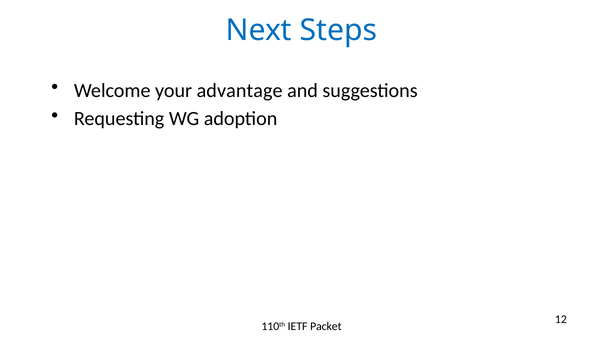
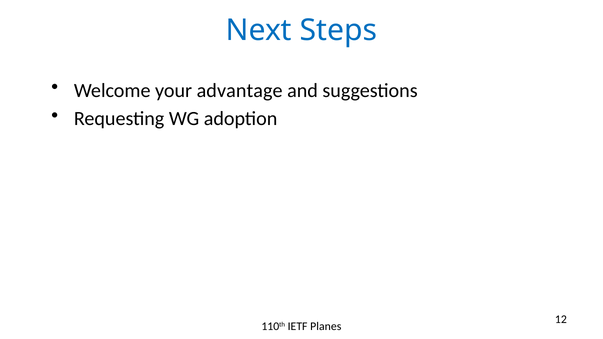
Packet: Packet -> Planes (326, 326)
